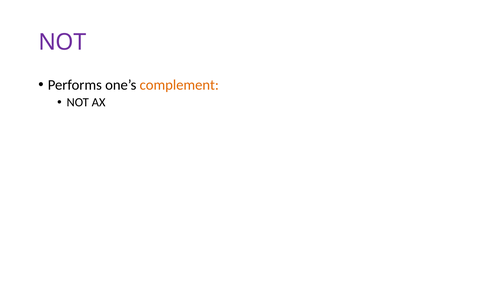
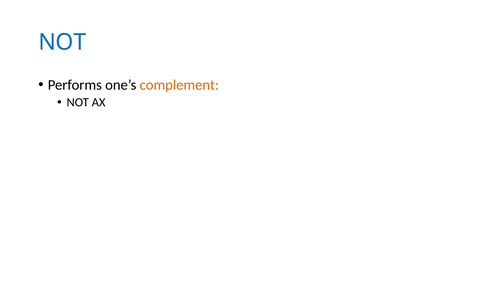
NOT colour: purple -> blue (62, 42)
